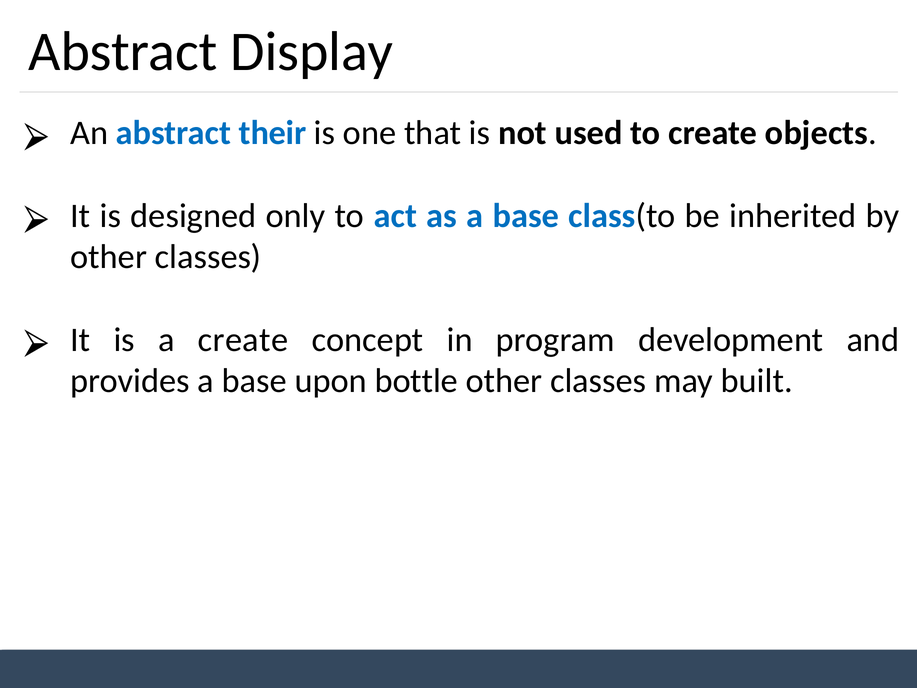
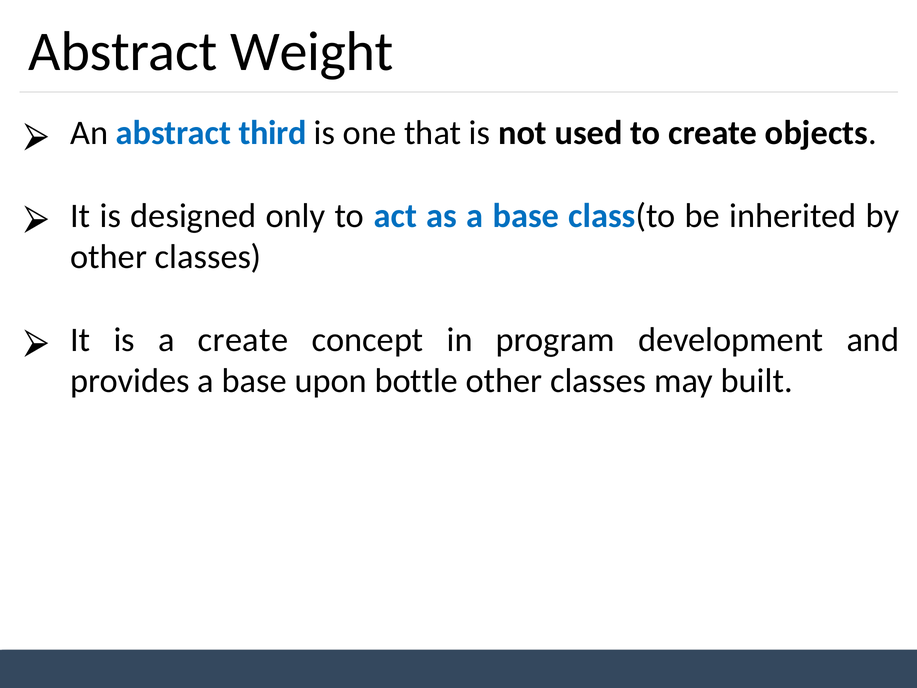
Display: Display -> Weight (312, 52)
their: their -> third (273, 133)
